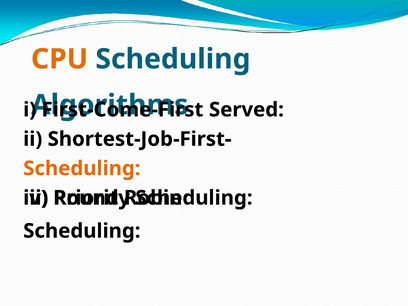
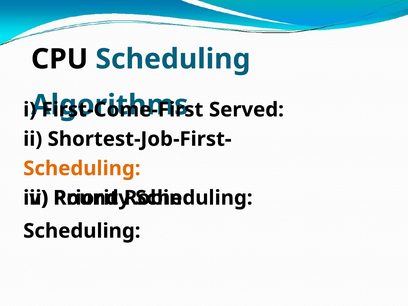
CPU colour: orange -> black (60, 59)
